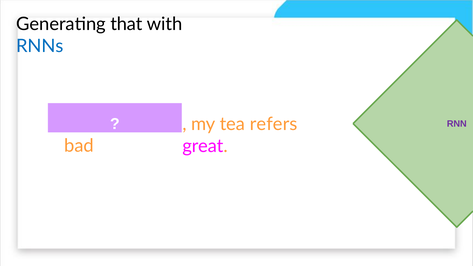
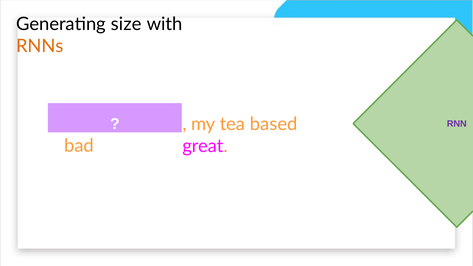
that: that -> size (126, 24)
RNNs colour: blue -> orange (40, 46)
refers: refers -> based (274, 124)
